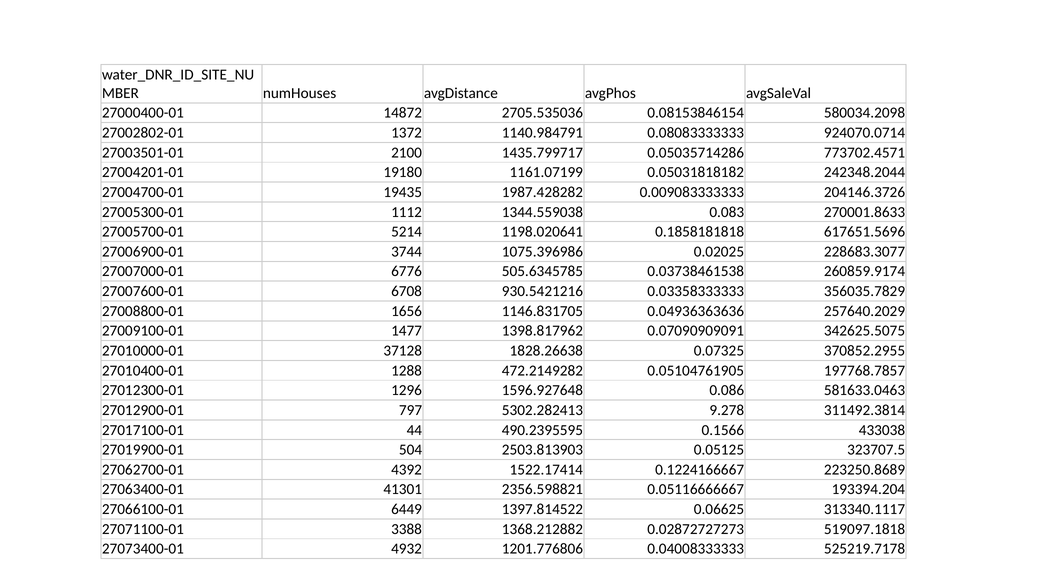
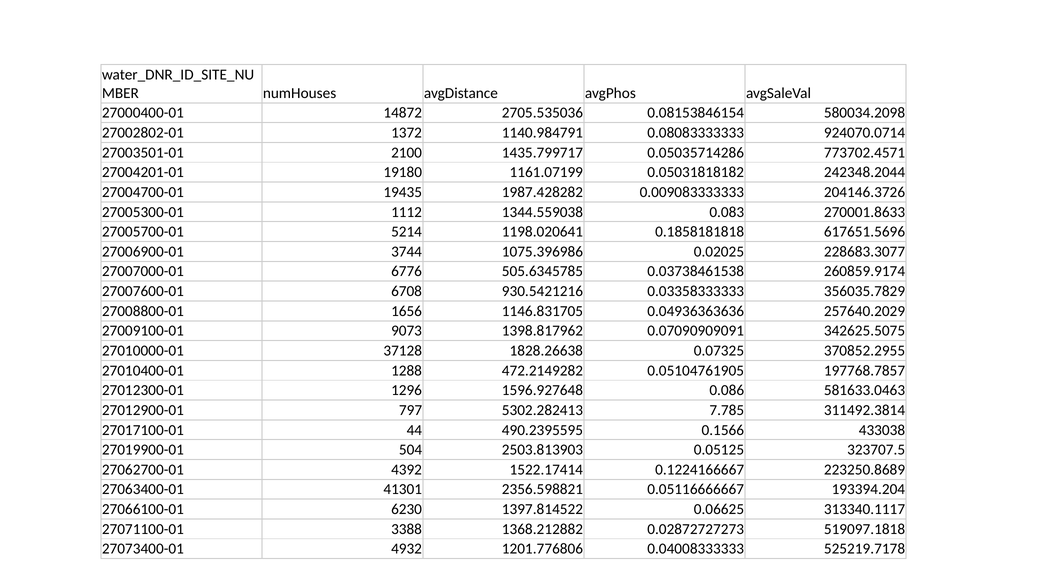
1477: 1477 -> 9073 (407, 331)
9.278: 9.278 -> 7.785 (727, 410)
6449: 6449 -> 6230 (407, 509)
